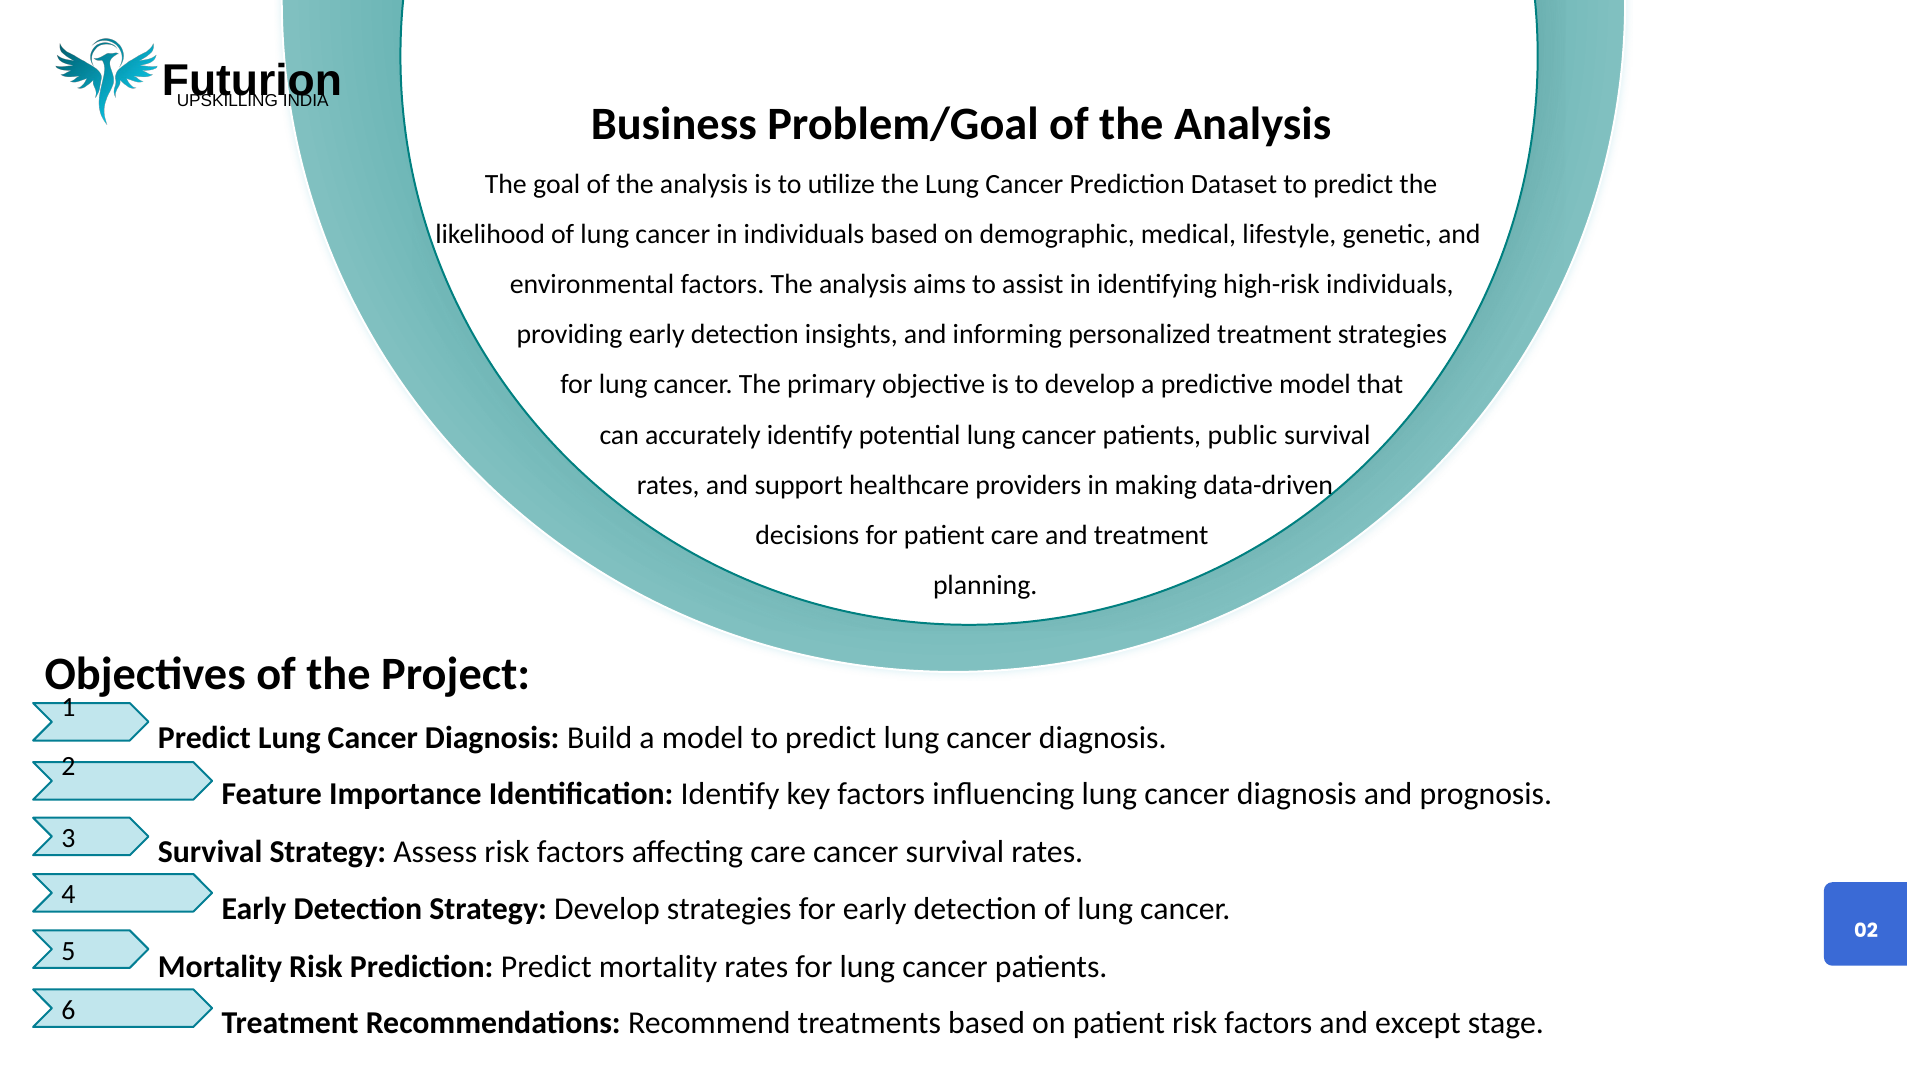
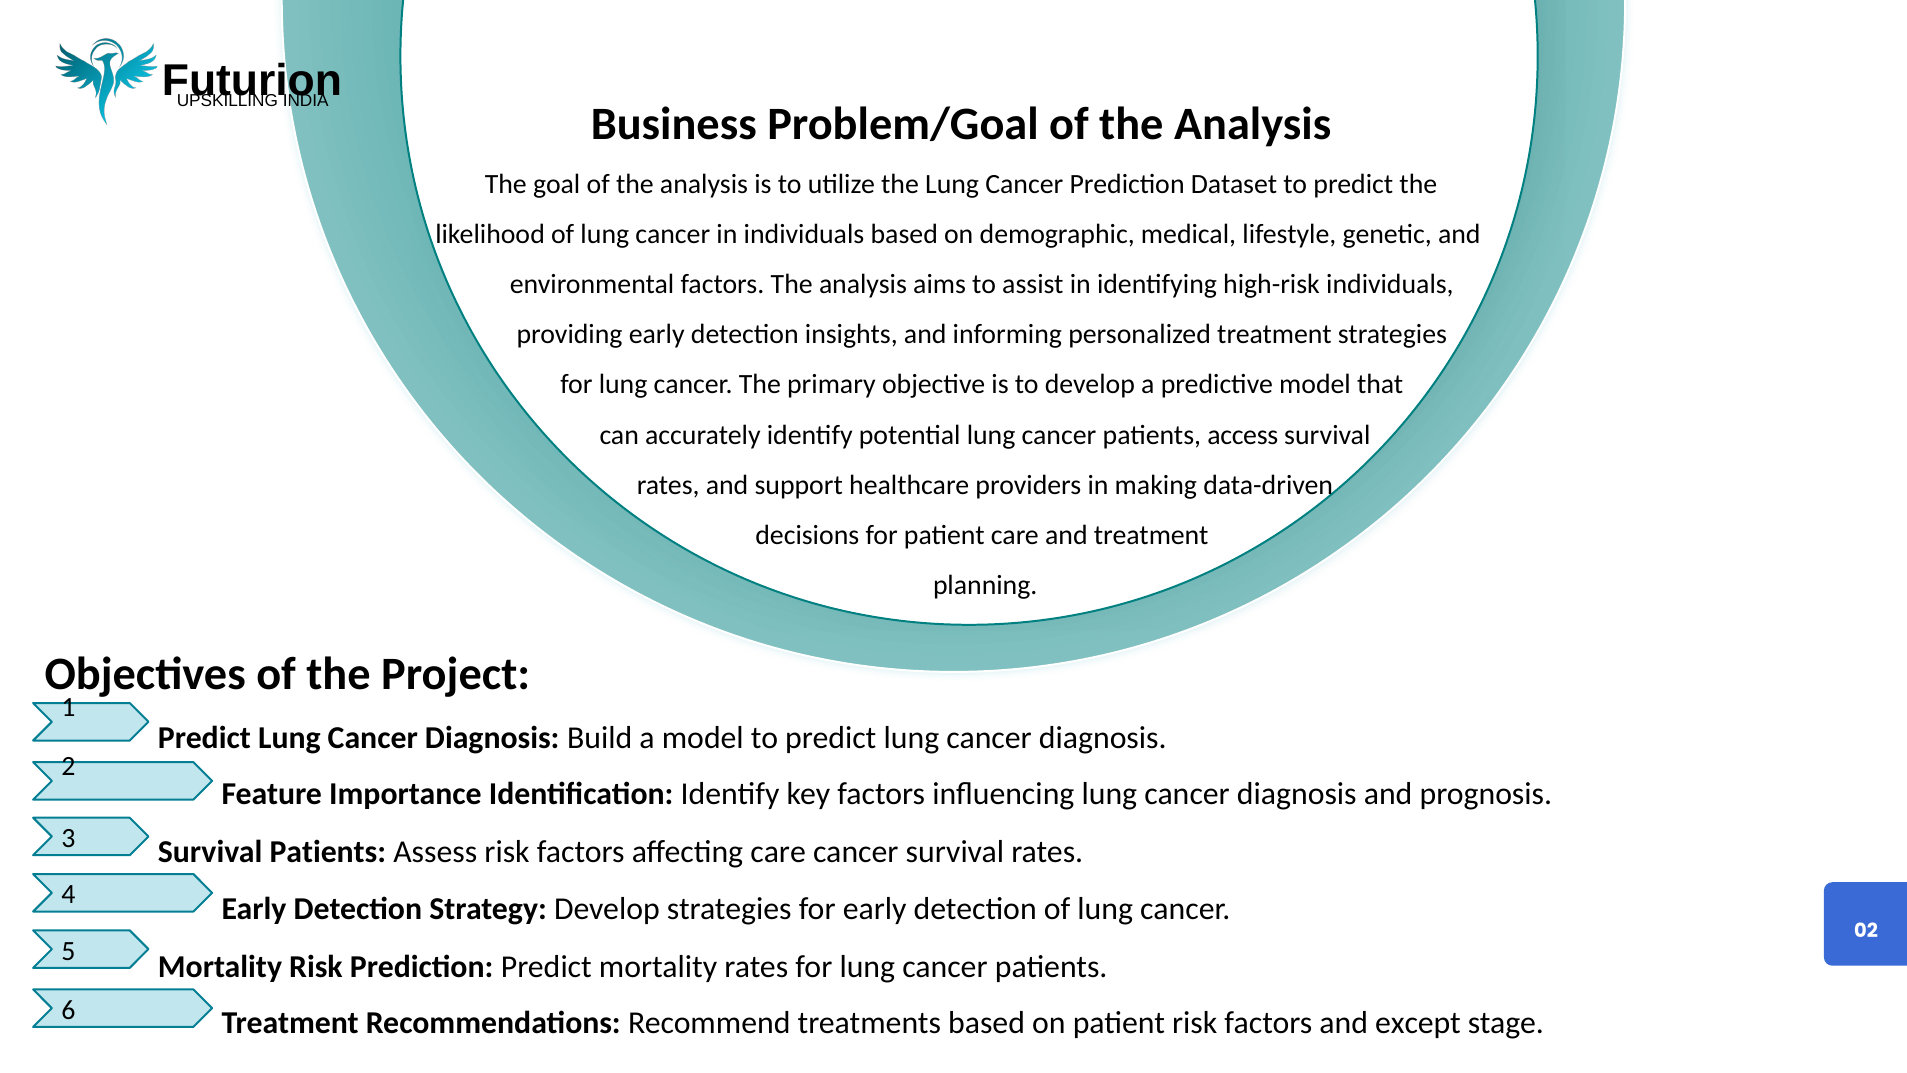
public: public -> access (1243, 435)
Survival Strategy: Strategy -> Patients (328, 852)
